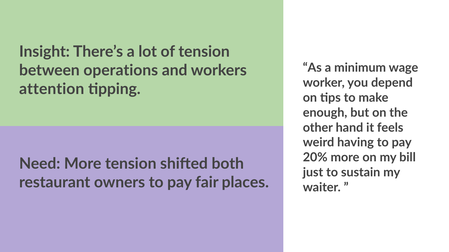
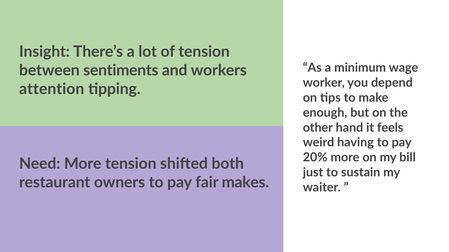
operations: operations -> sentiments (121, 70)
places: places -> makes (245, 183)
